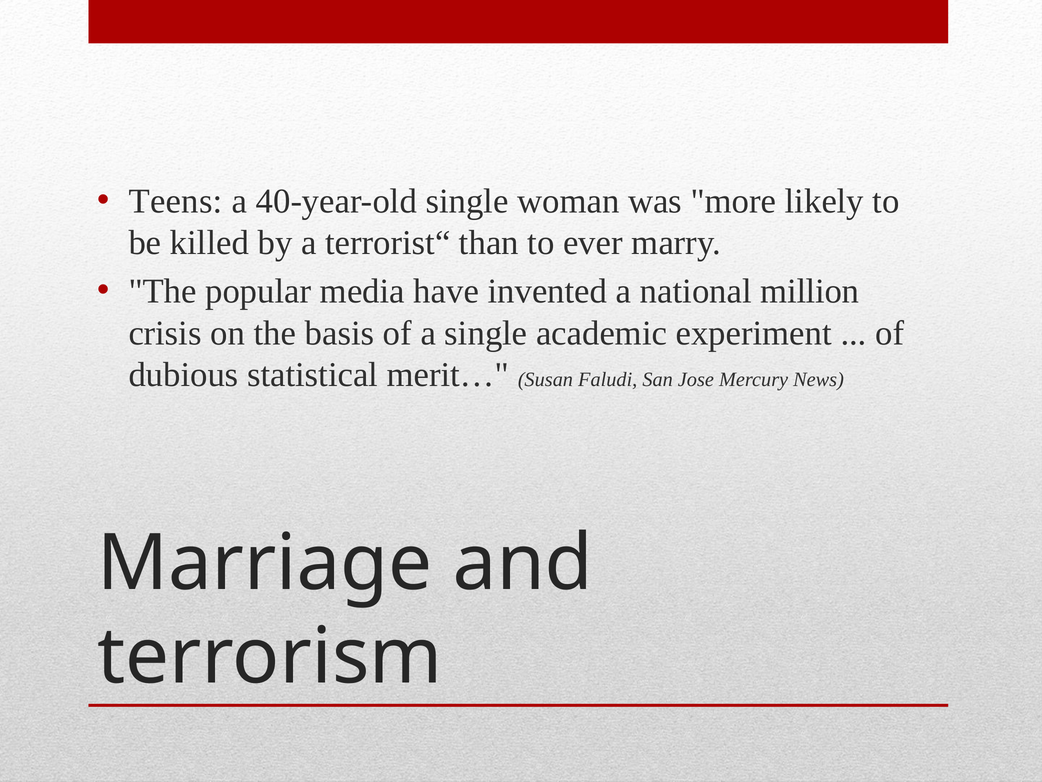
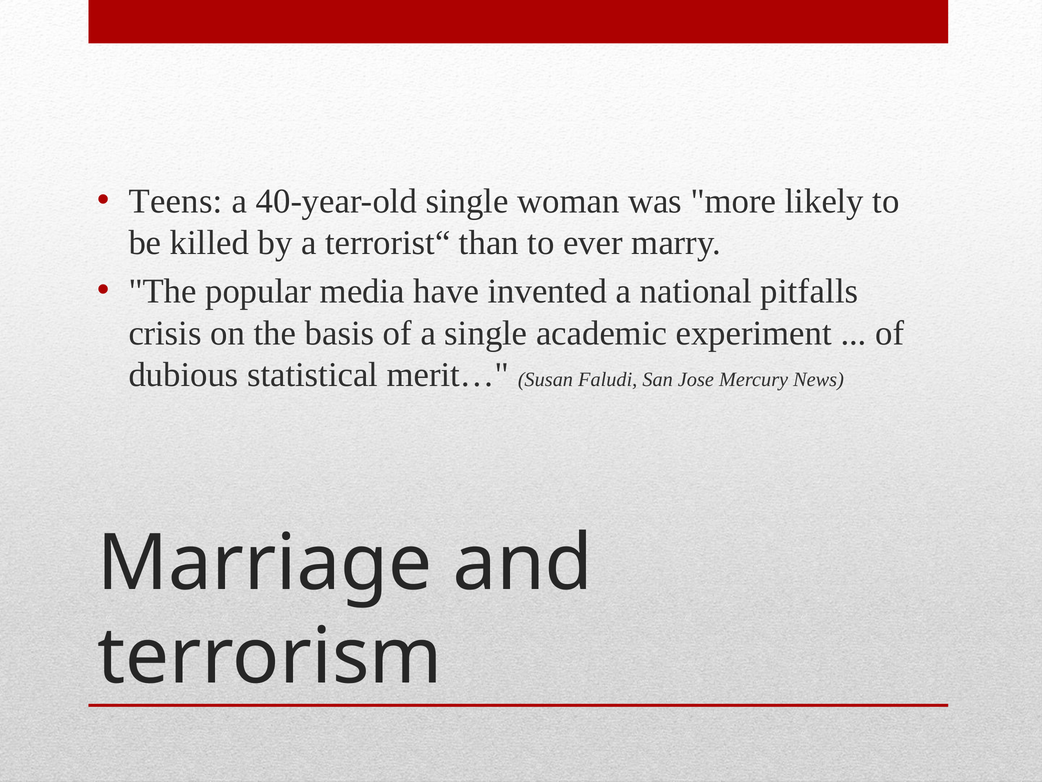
million: million -> pitfalls (809, 291)
